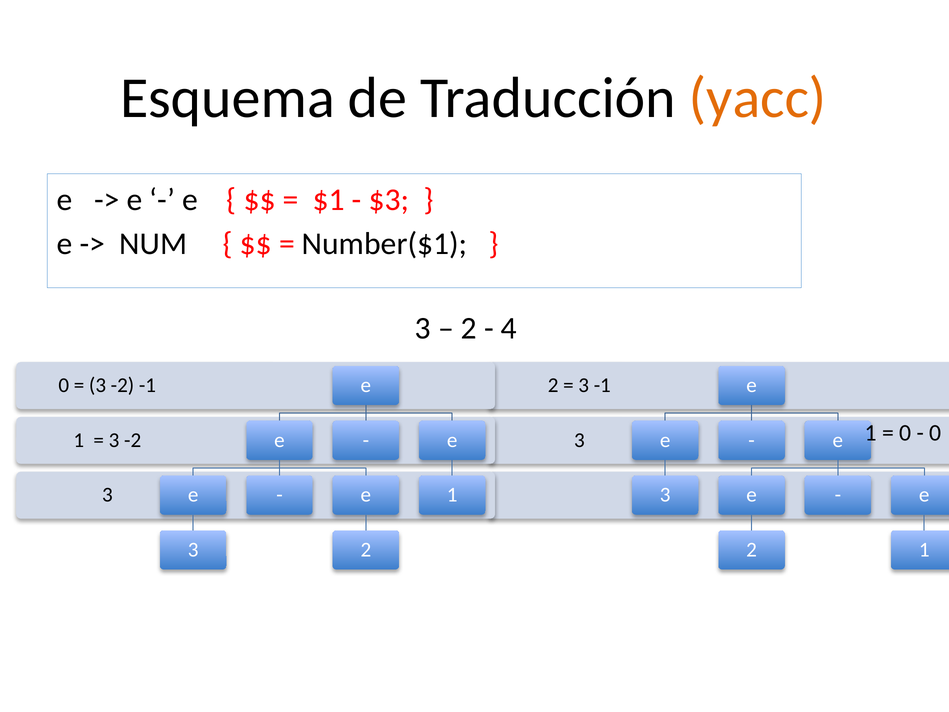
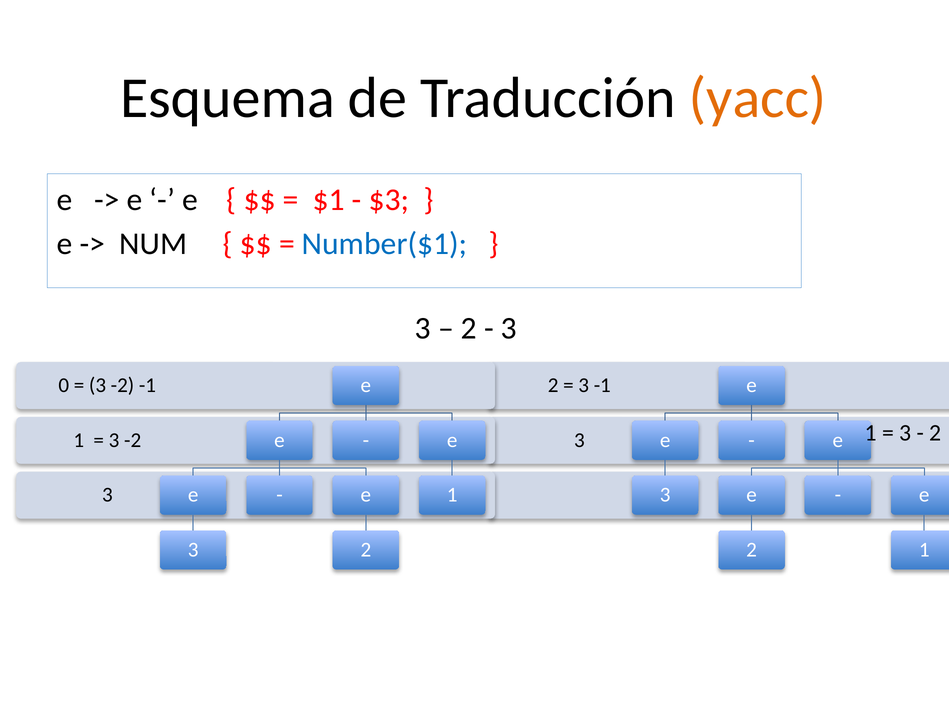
Number($1 colour: black -> blue (385, 244)
4: 4 -> 3 (509, 328)
0: 0 -> 3 (905, 433)
0: 0 -> 2 (935, 433)
